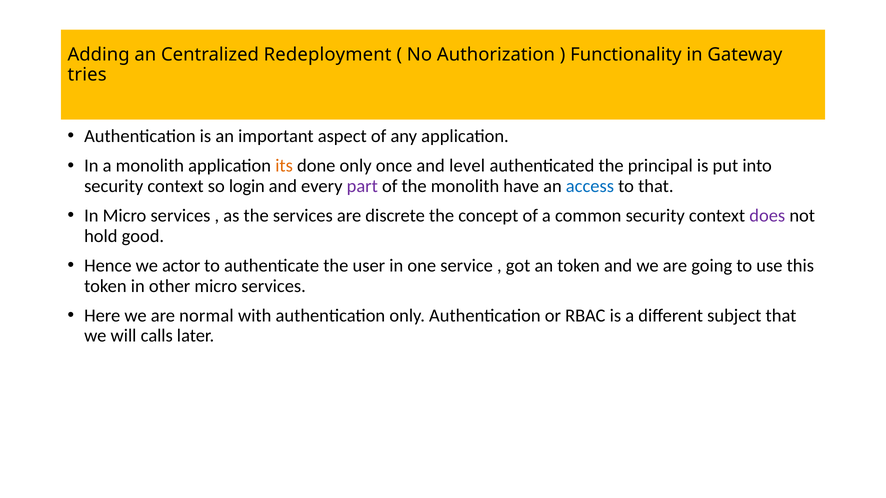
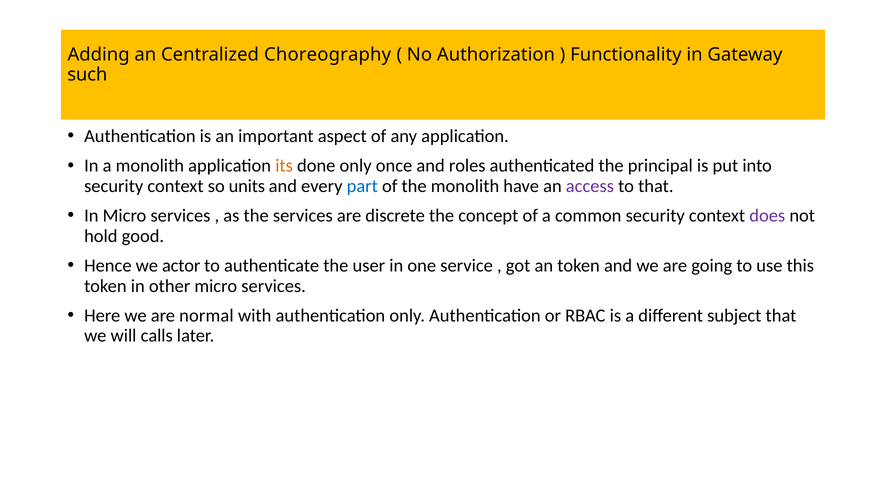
Redeployment: Redeployment -> Choreography (328, 55)
tries: tries -> such (87, 75)
level: level -> roles (467, 166)
login: login -> units (247, 186)
part colour: purple -> blue (362, 186)
access colour: blue -> purple (590, 186)
